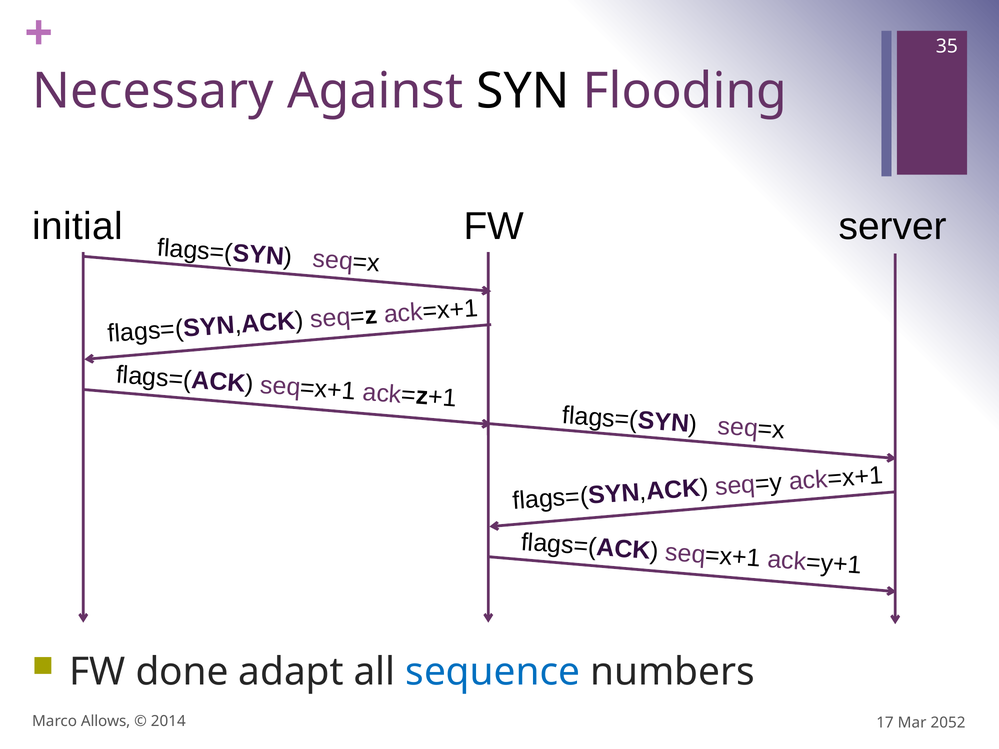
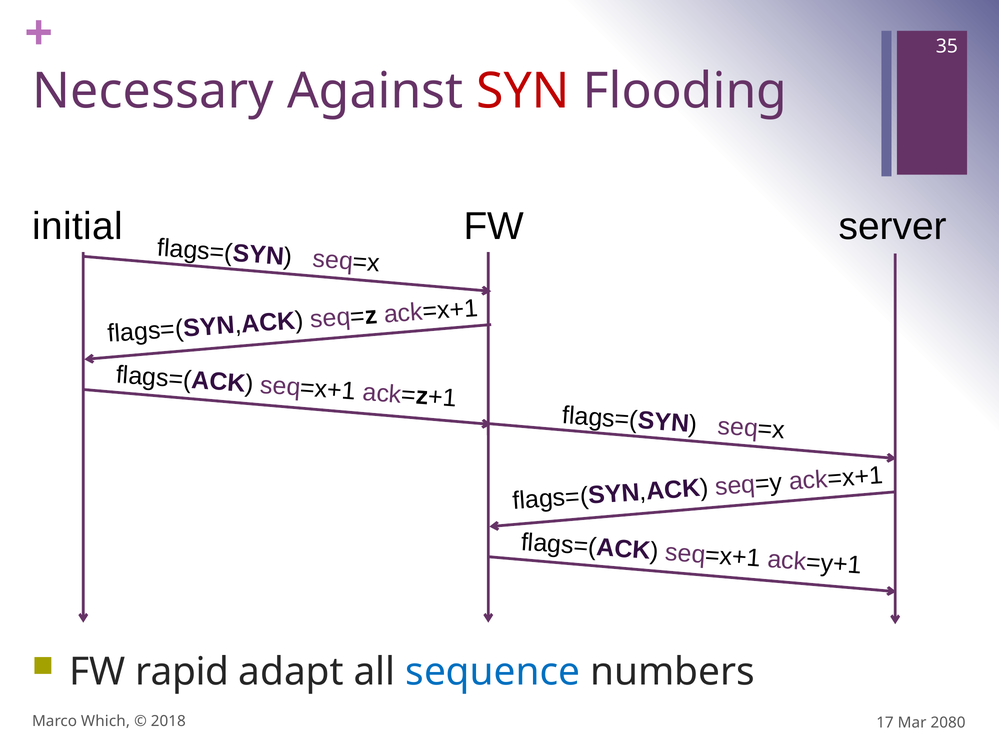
SYN colour: black -> red (523, 91)
done: done -> rapid (182, 672)
Allows: Allows -> Which (105, 722)
2014: 2014 -> 2018 (168, 722)
2052: 2052 -> 2080 (948, 723)
